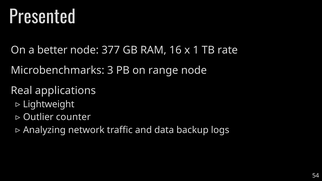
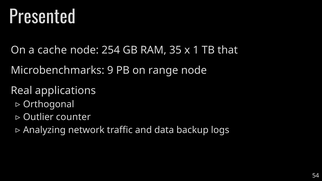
better: better -> cache (52, 50)
377: 377 -> 254 (111, 50)
16: 16 -> 35 (175, 50)
rate: rate -> that (228, 50)
3: 3 -> 9 (110, 70)
Lightweight: Lightweight -> Orthogonal (49, 104)
